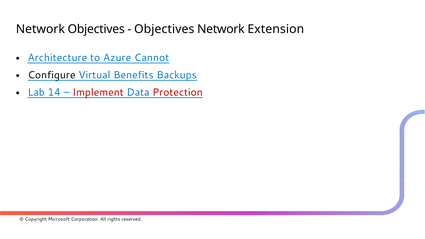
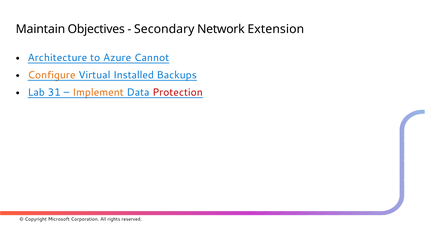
Network: Network -> Maintain (40, 29)
Objectives: Objectives -> Secondary (164, 29)
Configure colour: black -> orange (52, 75)
Benefits: Benefits -> Installed (134, 75)
14: 14 -> 31 (54, 92)
Implement colour: red -> orange (98, 92)
